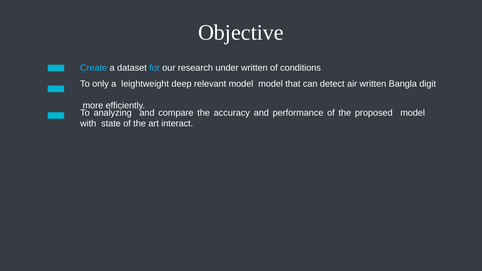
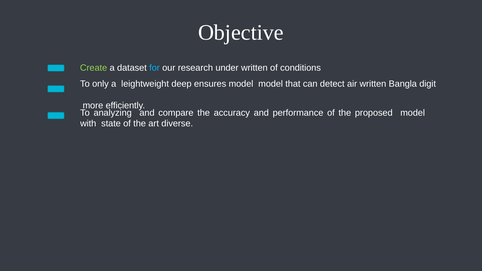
Create colour: light blue -> light green (94, 68)
relevant: relevant -> ensures (210, 84)
interact: interact -> diverse (177, 124)
